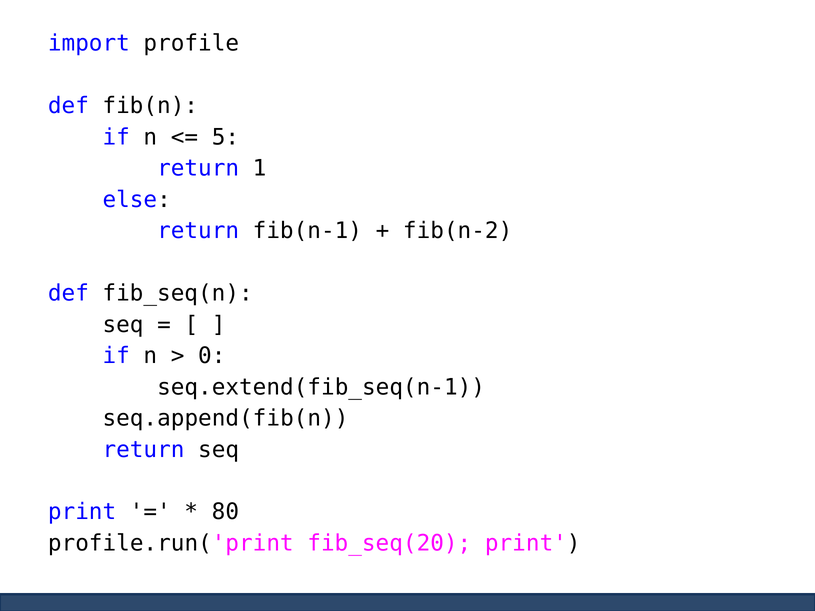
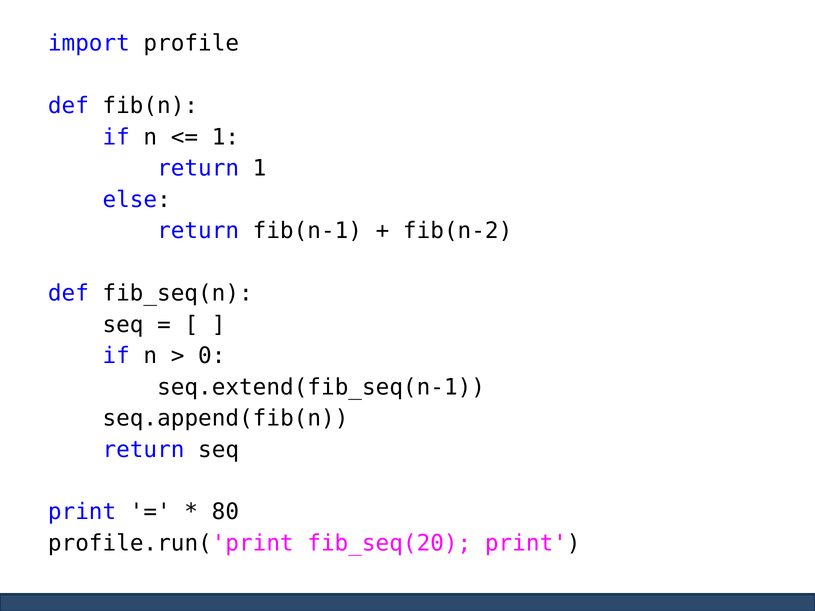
5: 5 -> 1 (225, 137)
